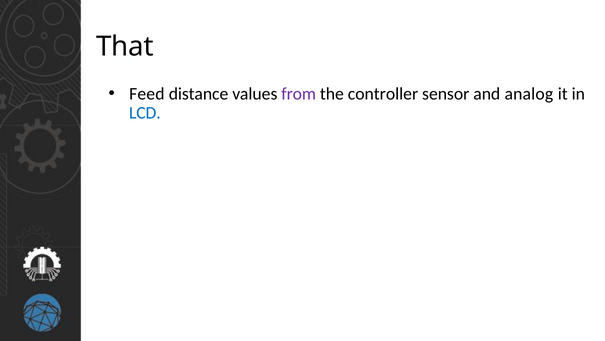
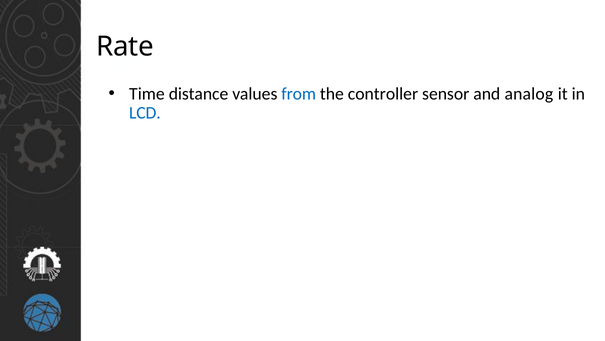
That: That -> Rate (125, 47)
Feed: Feed -> Time (147, 94)
from colour: purple -> blue (299, 94)
